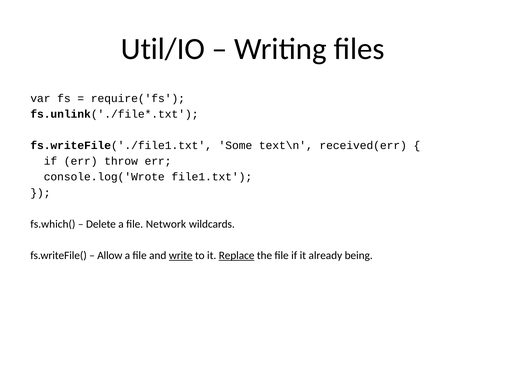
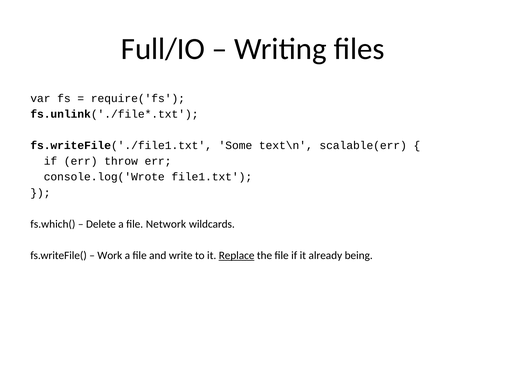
Util/IO: Util/IO -> Full/IO (163, 49)
received(err: received(err -> scalable(err (363, 146)
Allow: Allow -> Work (110, 256)
write underline: present -> none (181, 256)
